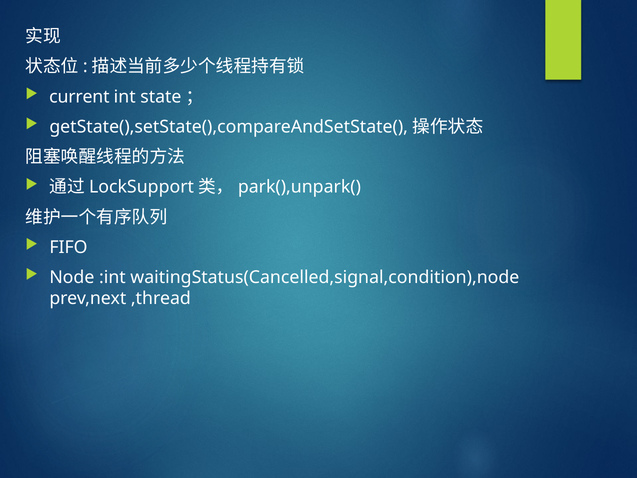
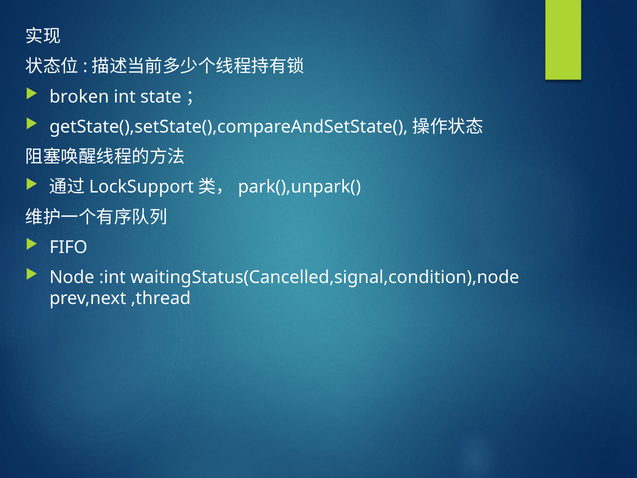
current: current -> broken (79, 97)
